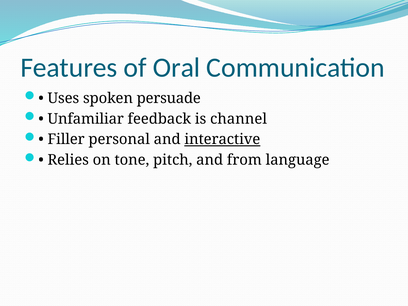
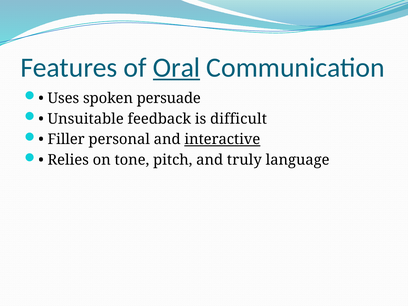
Oral underline: none -> present (177, 68)
Unfamiliar: Unfamiliar -> Unsuitable (86, 119)
channel: channel -> difficult (239, 119)
from: from -> truly (244, 160)
